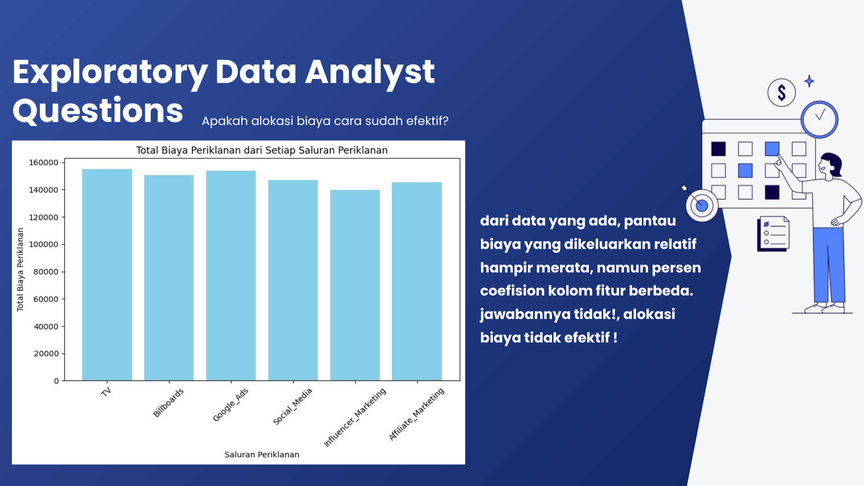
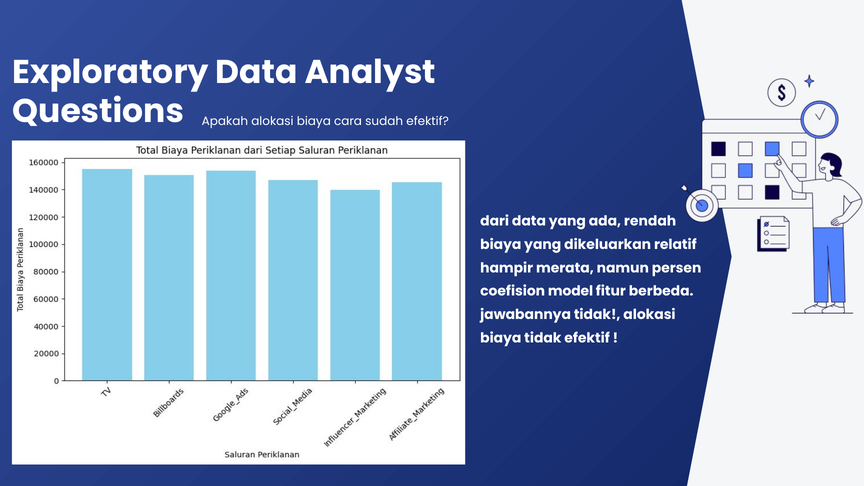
pantau: pantau -> rendah (650, 221)
kolom: kolom -> model (571, 291)
